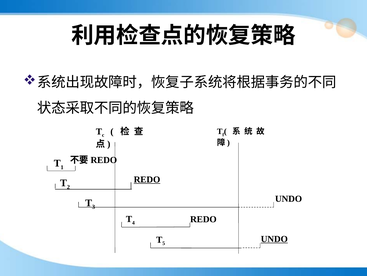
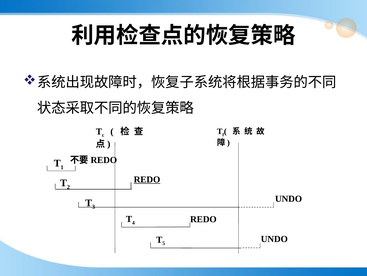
UNDO underline: present -> none (274, 238)
